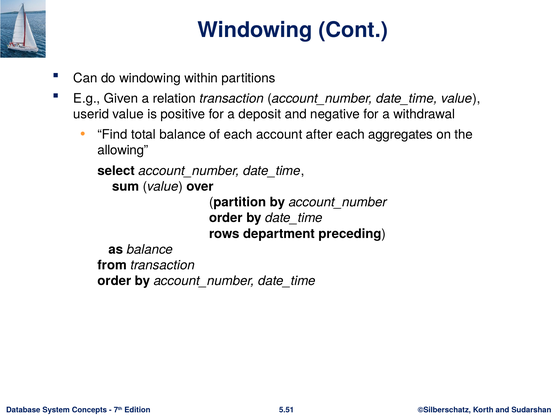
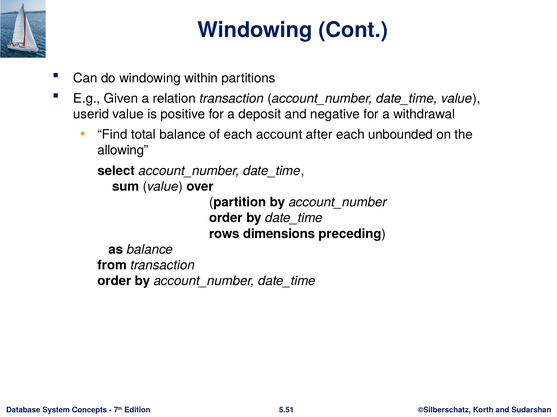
aggregates: aggregates -> unbounded (401, 135)
department: department -> dimensions (279, 234)
